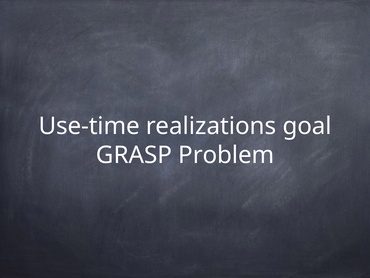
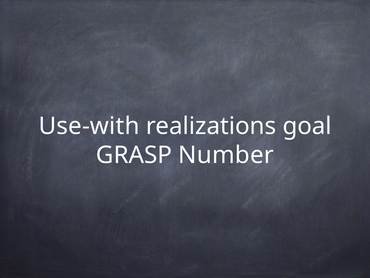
Use-time: Use-time -> Use-with (89, 126)
Problem: Problem -> Number (226, 155)
